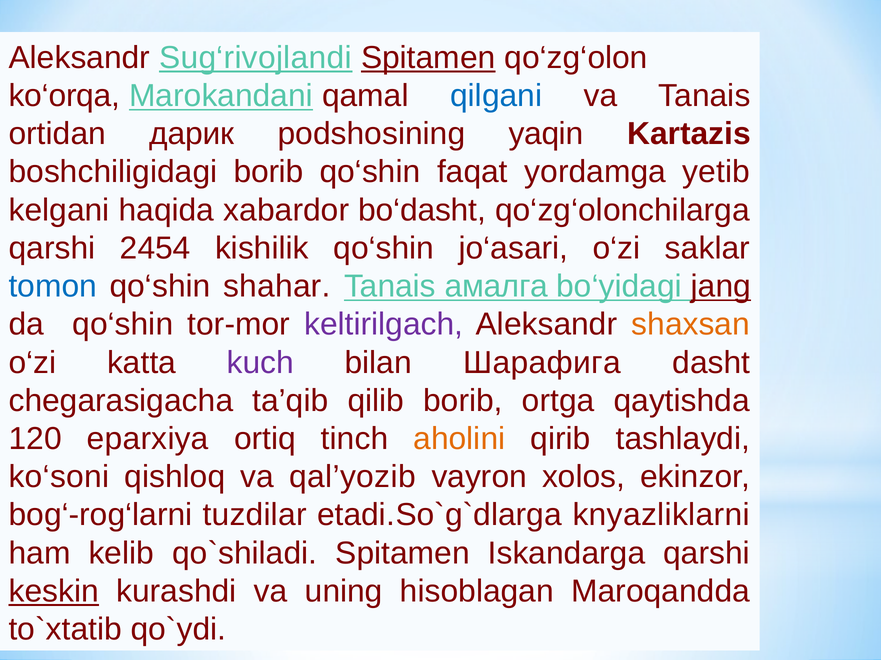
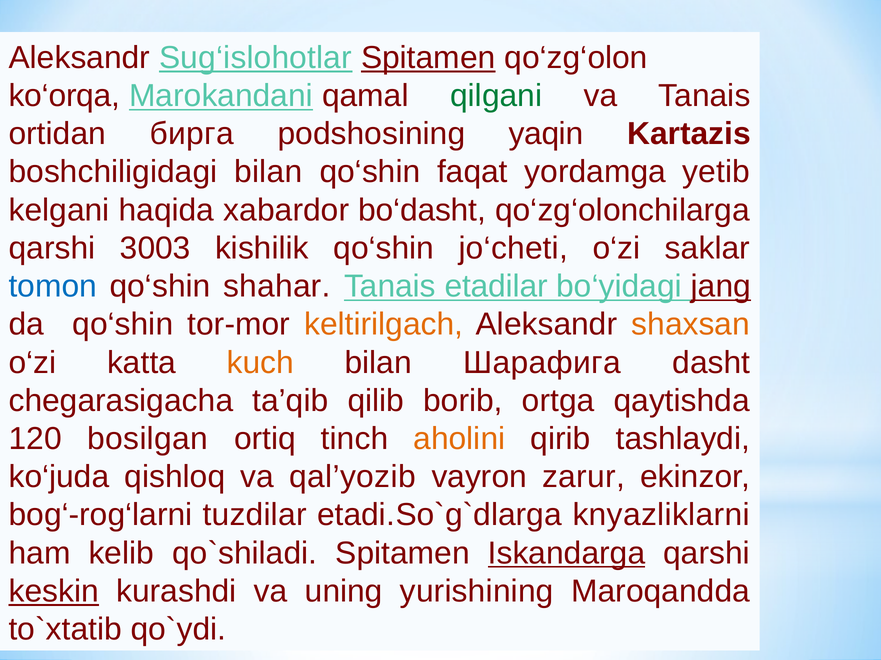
Sug‘rivojlandi: Sug‘rivojlandi -> Sug‘islohotlar (255, 58)
qilgani colour: blue -> green (496, 96)
дарик: дарик -> бирга (192, 134)
boshchiligidagi borib: borib -> bilan (268, 172)
2454: 2454 -> 3003 (155, 248)
jo‘asari: jo‘asari -> jo‘cheti (513, 248)
амалга: амалга -> etadilar (496, 287)
keltirilgach colour: purple -> orange (384, 325)
kuch colour: purple -> orange (260, 363)
eparxiya: eparxiya -> bosilgan (148, 439)
ko‘soni: ko‘soni -> ko‘juda (59, 477)
xolos: xolos -> zarur (583, 477)
Iskandarga underline: none -> present (567, 554)
hisoblagan: hisoblagan -> yurishining (477, 592)
